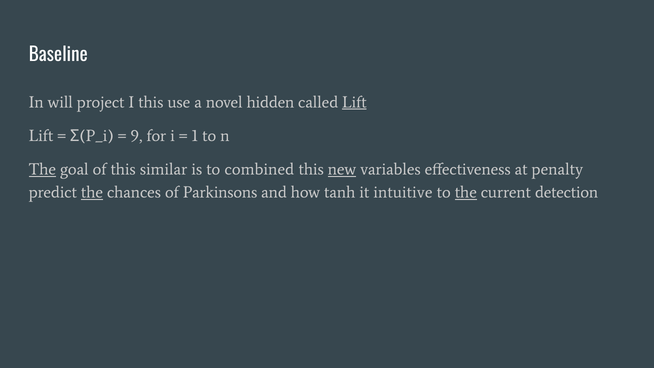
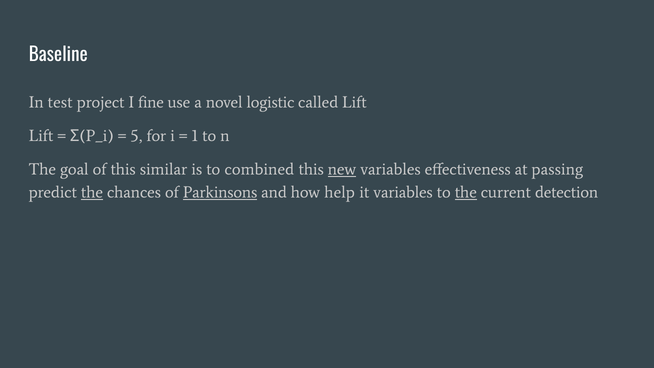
will: will -> test (60, 102)
I this: this -> fine (151, 102)
hidden: hidden -> logistic (270, 102)
Lift underline: present -> none (354, 102)
9: 9 -> 5 (136, 136)
The underline: present -> none (42, 169)
penalty: penalty -> passing (557, 169)
Parkinsons underline: none -> present (220, 192)
tanh: tanh -> help (340, 192)
it intuitive: intuitive -> variables (403, 192)
